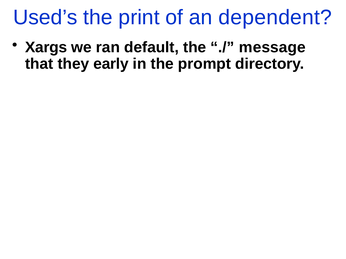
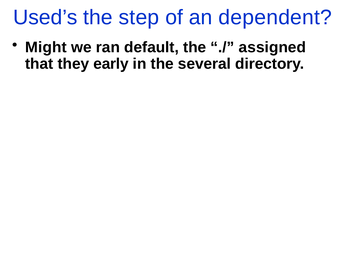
print: print -> step (139, 17)
Xargs: Xargs -> Might (46, 47)
message: message -> assigned (272, 47)
prompt: prompt -> several (204, 64)
